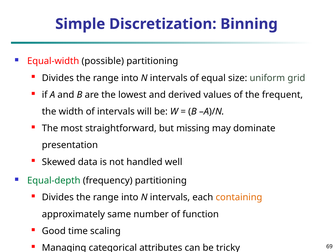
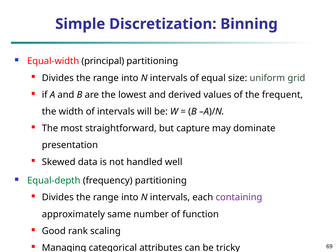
possible: possible -> principal (103, 61)
missing: missing -> capture (193, 128)
containing colour: orange -> purple (239, 197)
time: time -> rank (78, 231)
